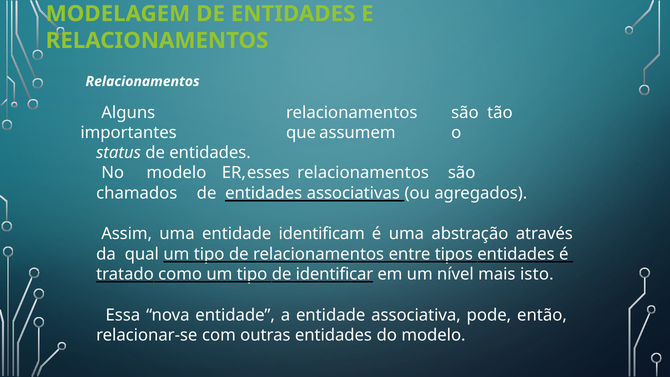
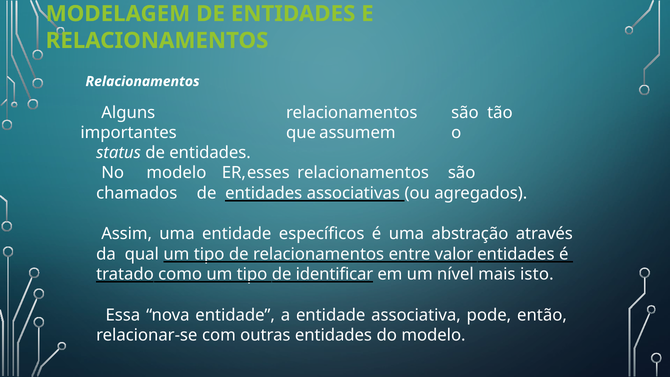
identificam: identificam -> específicos (322, 234)
tipos: tipos -> valor (454, 254)
